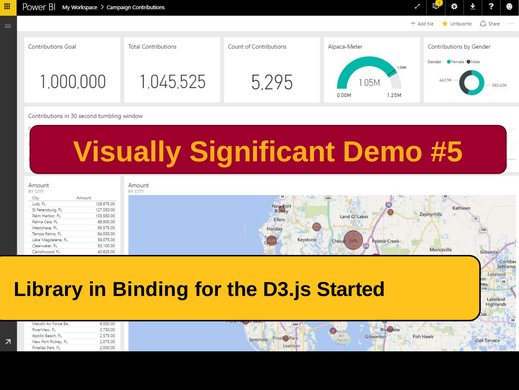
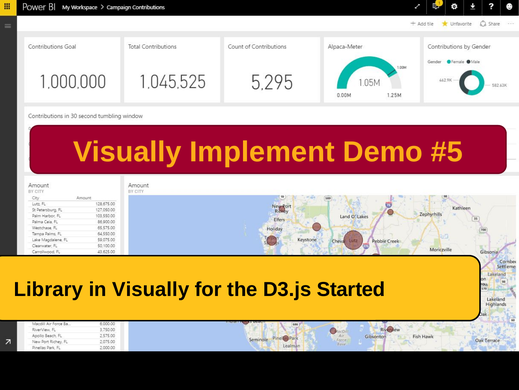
Significant: Significant -> Implement (262, 152)
in Binding: Binding -> Visually (151, 289)
